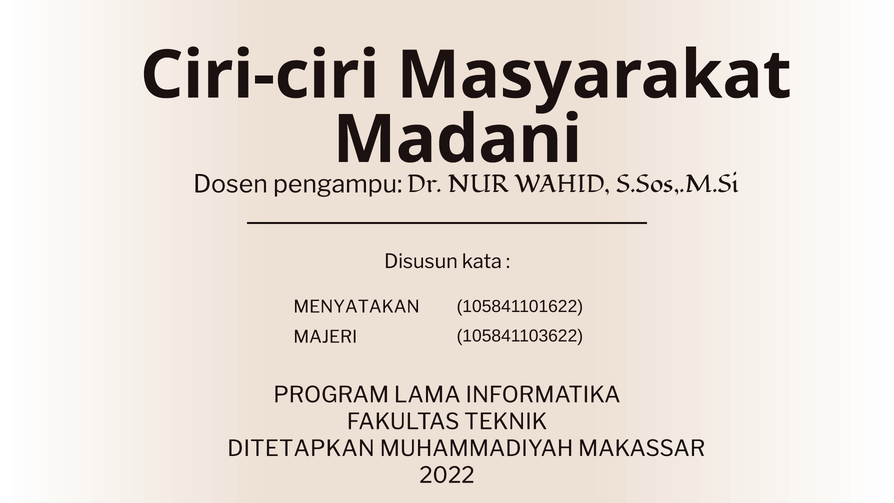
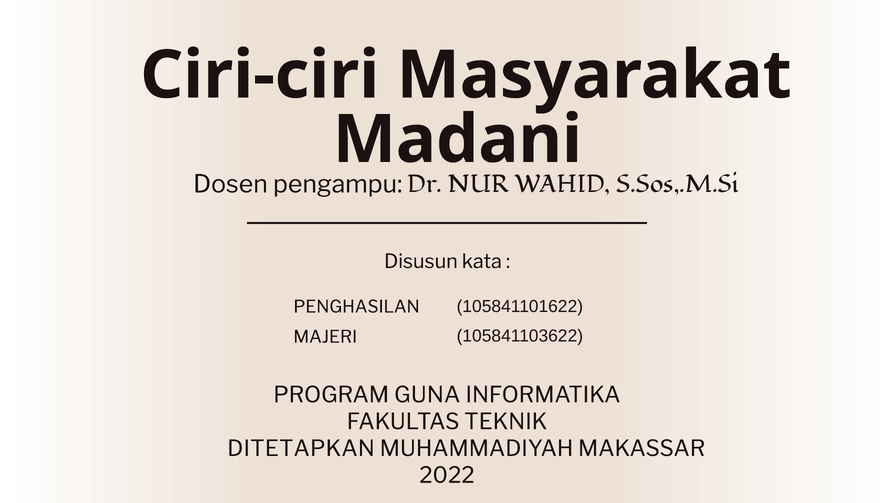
MENYATAKAN: MENYATAKAN -> PENGHASILAN (357, 307)
LAMA: LAMA -> GUNA (427, 395)
